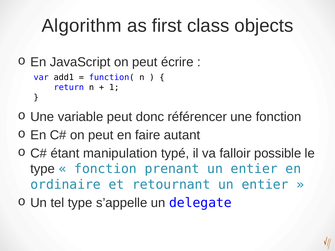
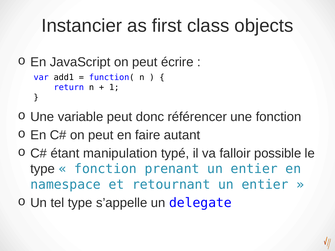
Algorithm: Algorithm -> Instancier (82, 26)
ordinaire: ordinaire -> namespace (66, 185)
